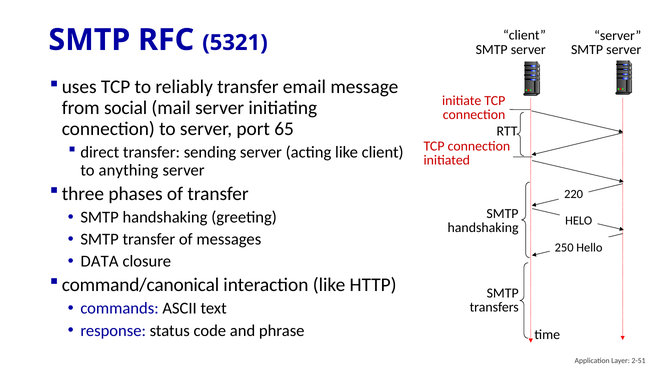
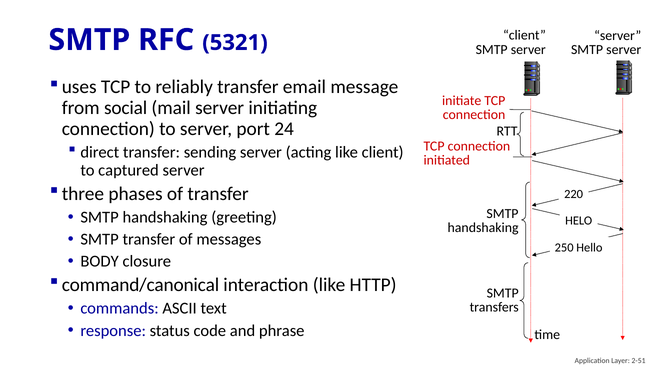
65: 65 -> 24 (284, 129)
anything: anything -> captured (129, 170)
DATA: DATA -> BODY (100, 261)
